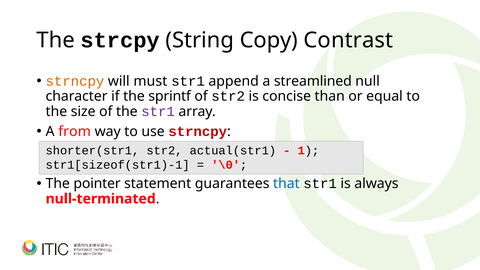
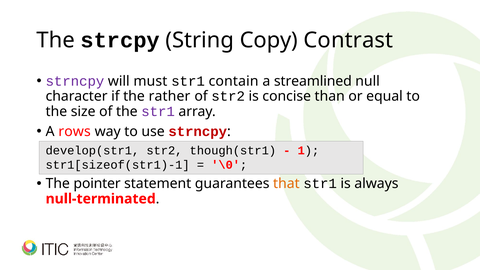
strncpy colour: orange -> purple (75, 81)
append: append -> contain (234, 81)
sprintf: sprintf -> rather (169, 96)
from: from -> rows (75, 132)
shorter(str1: shorter(str1 -> develop(str1 (92, 150)
actual(str1: actual(str1 -> though(str1 (233, 150)
that colour: blue -> orange (286, 184)
